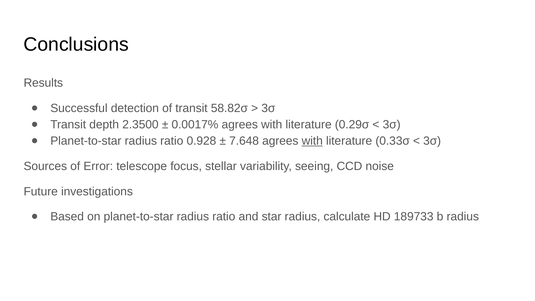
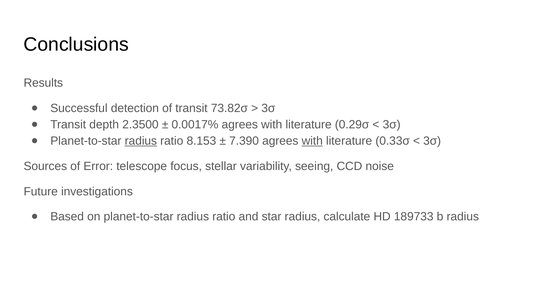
58.82σ: 58.82σ -> 73.82σ (229, 108)
radius underline: none -> present (141, 141)
0.928: 0.928 -> 8.153 (201, 141)
7.648: 7.648 -> 7.390 (244, 141)
